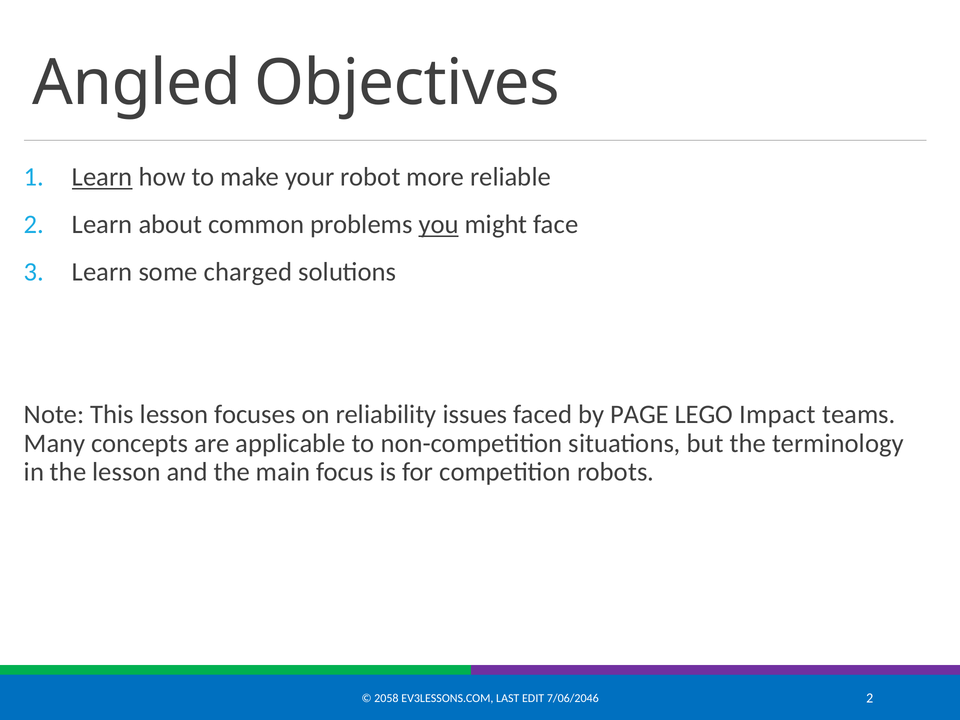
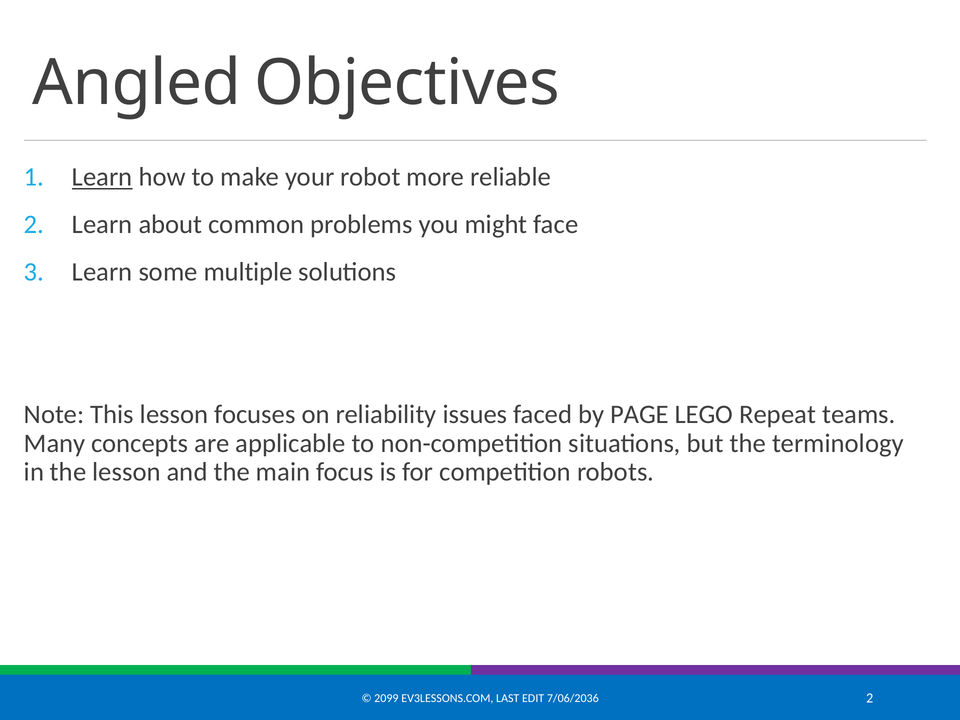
you underline: present -> none (439, 225)
charged: charged -> multiple (248, 272)
Impact: Impact -> Repeat (778, 414)
2058: 2058 -> 2099 (386, 698)
7/06/2046: 7/06/2046 -> 7/06/2036 (573, 698)
